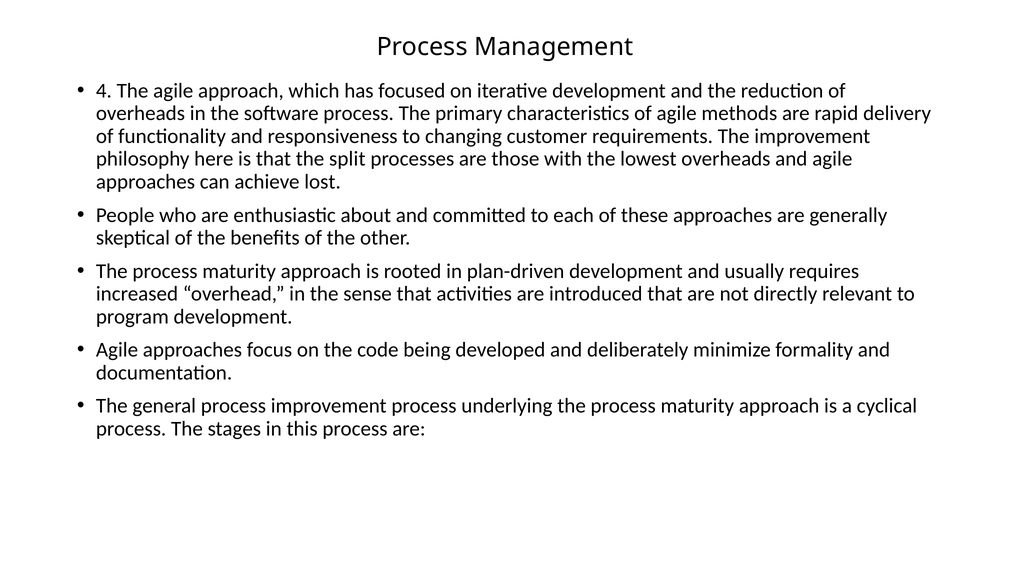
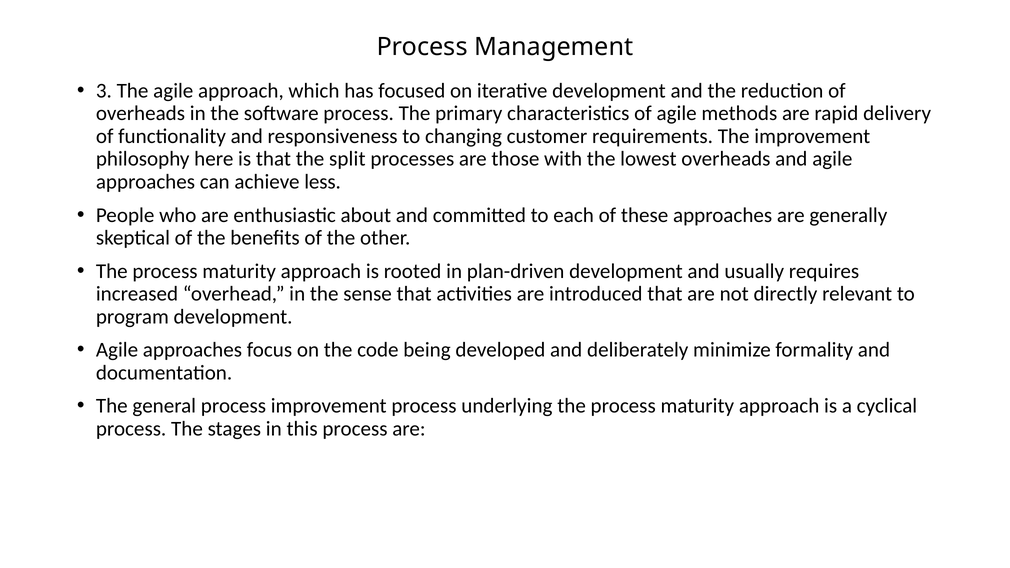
4: 4 -> 3 (104, 91)
lost: lost -> less (323, 182)
